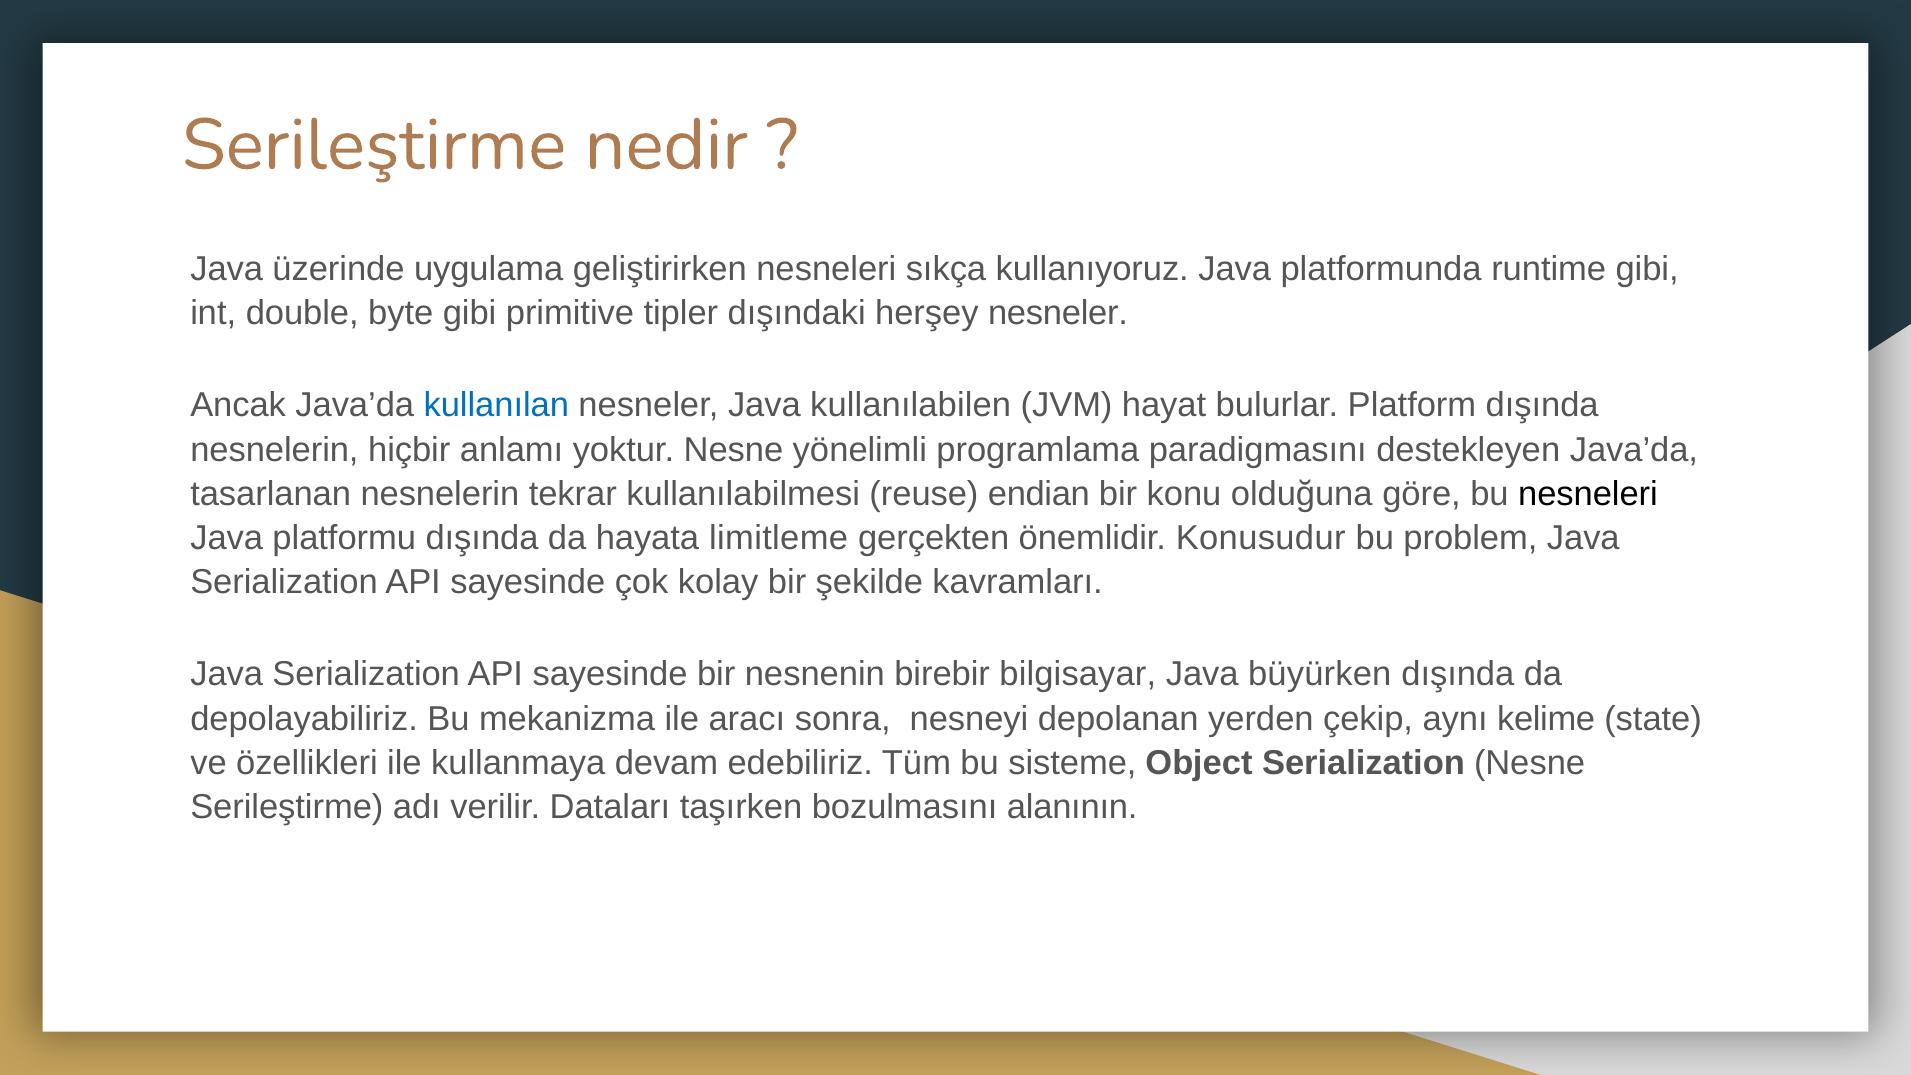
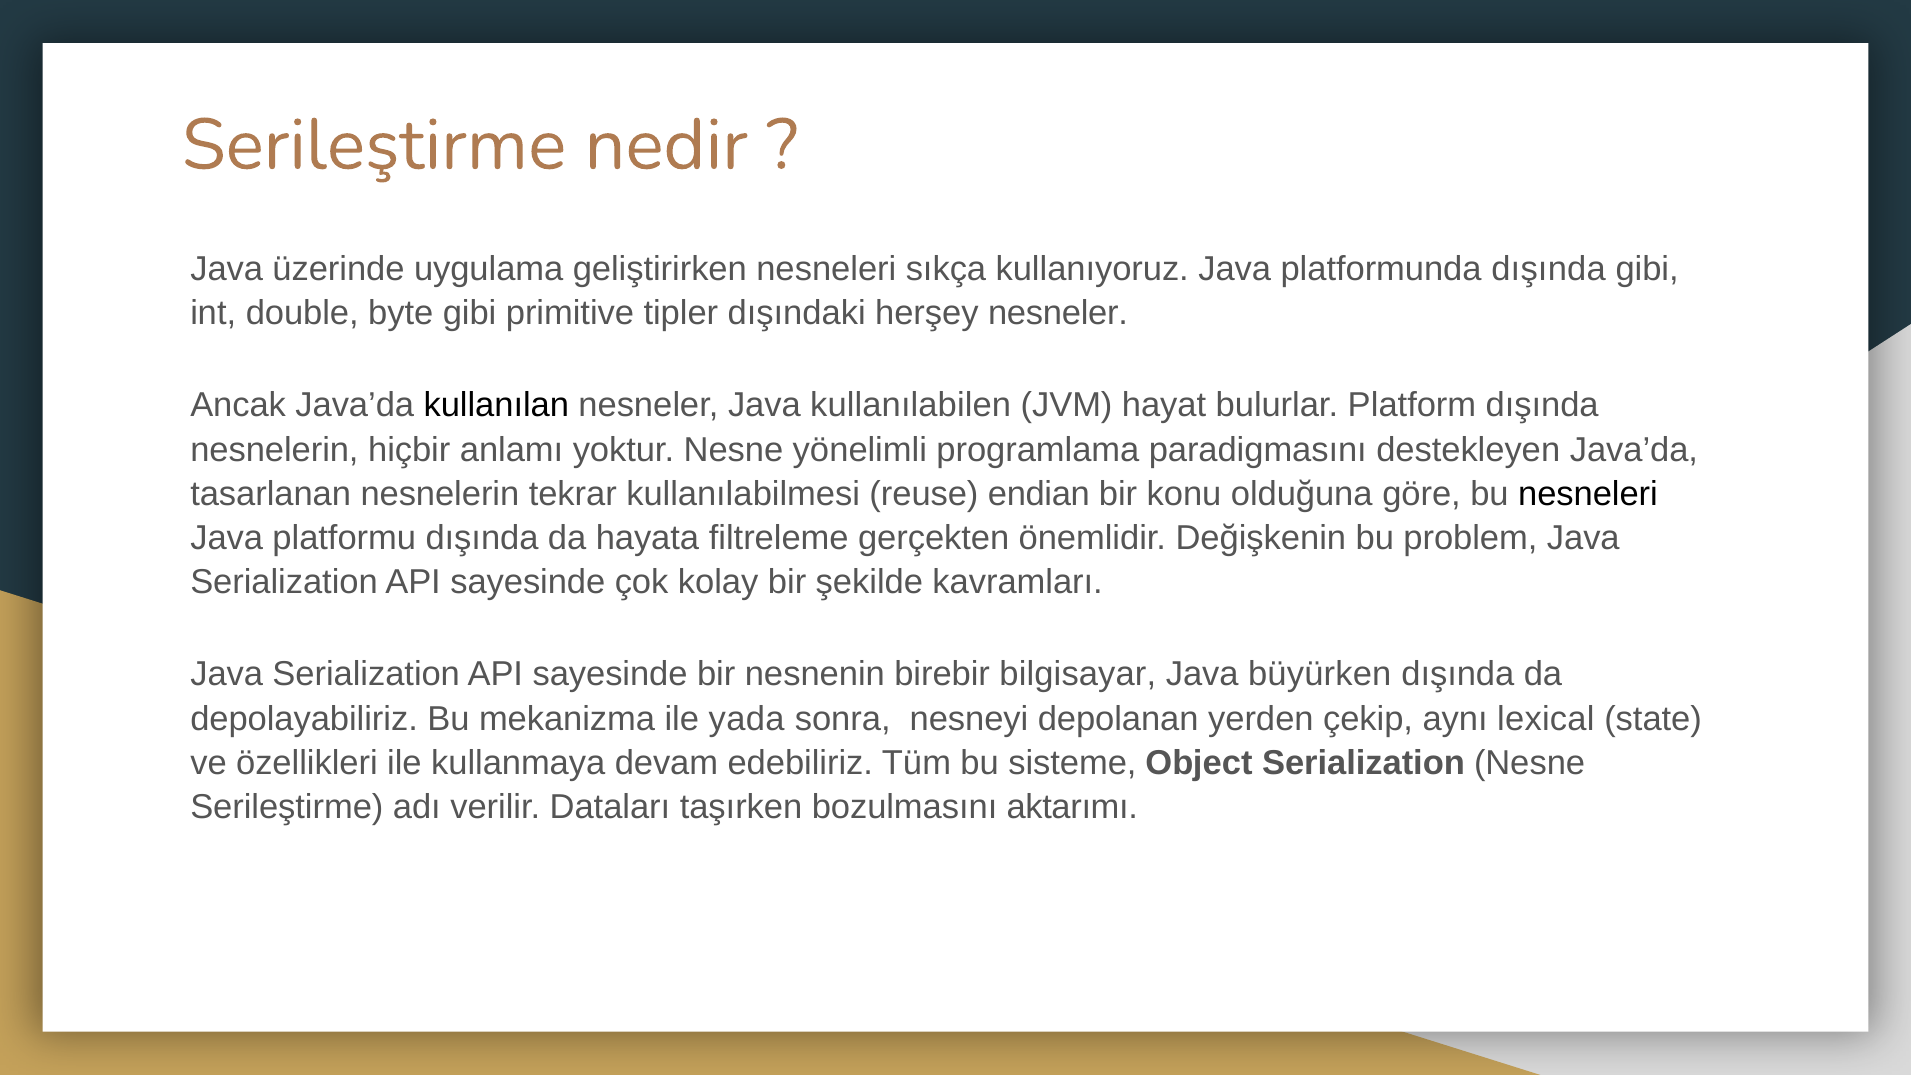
platformunda runtime: runtime -> dışında (1549, 269)
kullanılan colour: blue -> black (496, 405)
limitleme: limitleme -> filtreleme (779, 538)
Konusudur: Konusudur -> Değişkenin (1261, 538)
aracı: aracı -> yada (747, 719)
kelime: kelime -> lexical (1546, 719)
alanının: alanının -> aktarımı (1072, 807)
